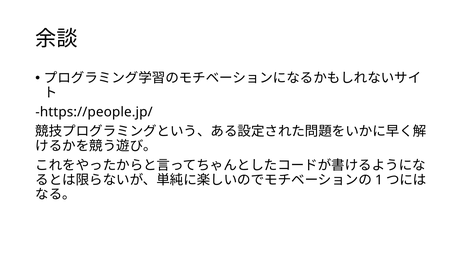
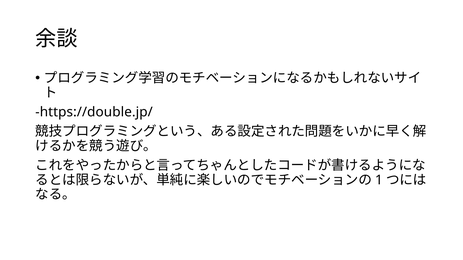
https://people.jp/: https://people.jp/ -> https://double.jp/ (94, 112)
